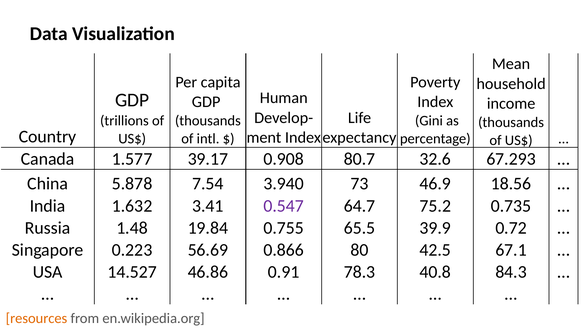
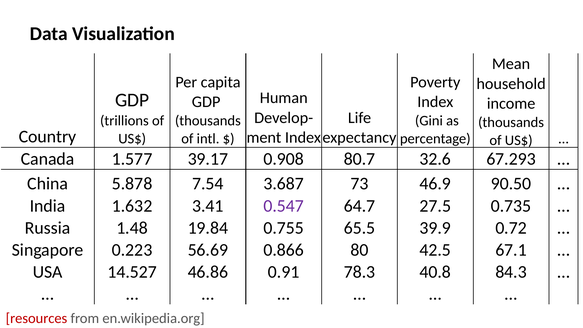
3.940: 3.940 -> 3.687 (284, 184)
18.56: 18.56 -> 90.50 (511, 184)
75.2: 75.2 -> 27.5 (435, 206)
resources colour: orange -> red (36, 318)
